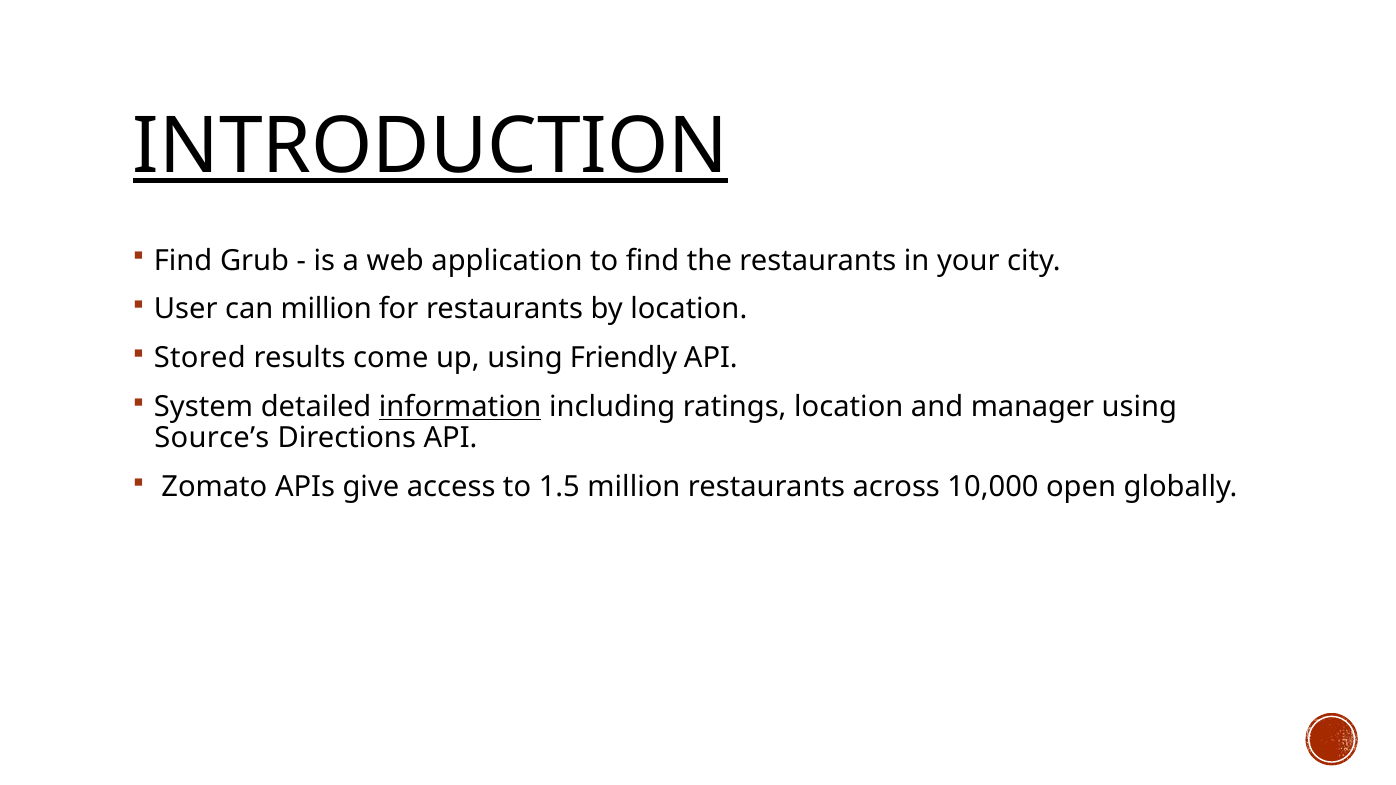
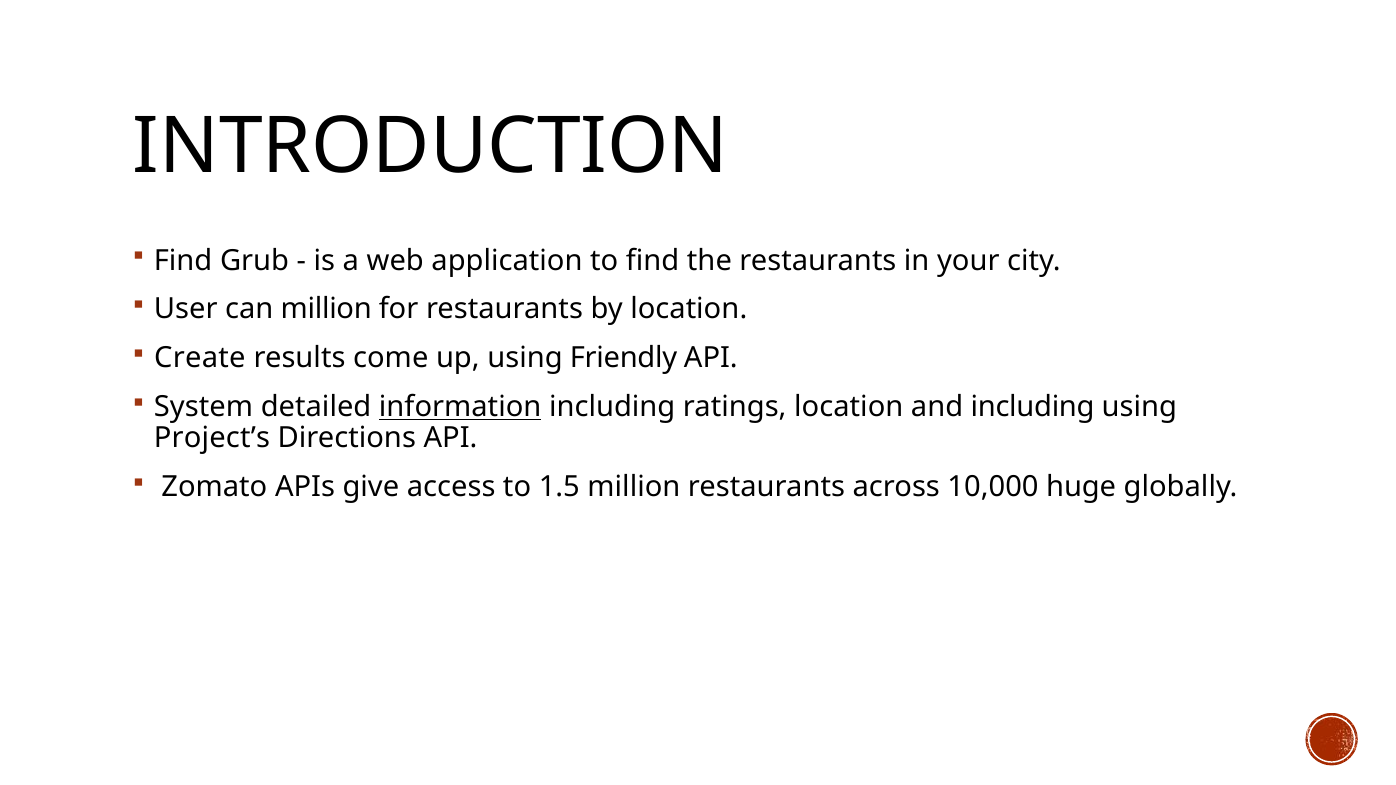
INTRODUCTION underline: present -> none (431, 147)
Stored: Stored -> Create (200, 358)
and manager: manager -> including (1033, 407)
Source’s: Source’s -> Project’s (212, 438)
open: open -> huge (1081, 487)
